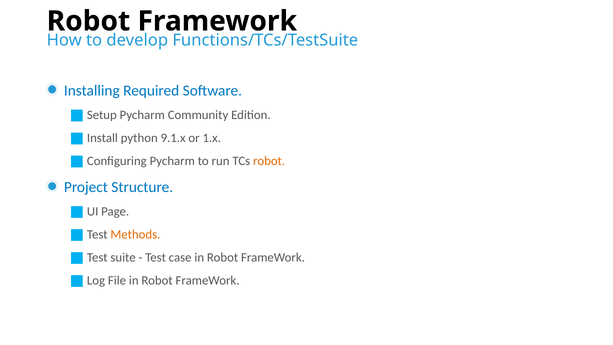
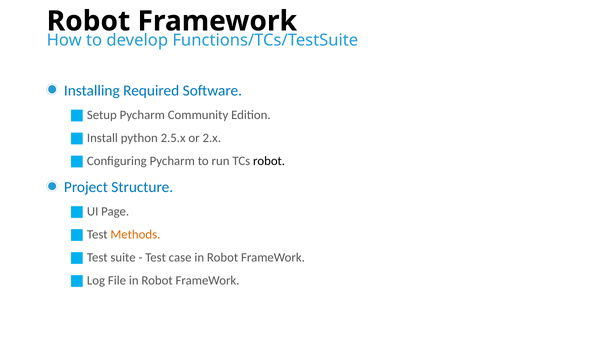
9.1.x: 9.1.x -> 2.5.x (173, 138)
1.x: 1.x -> 2.x (212, 138)
robot colour: orange -> black (269, 161)
